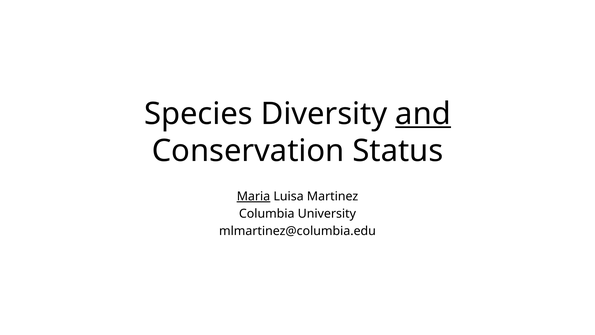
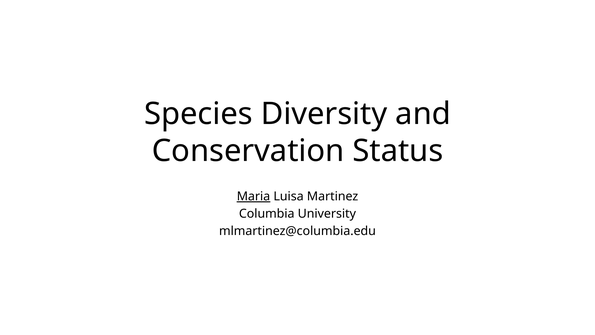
and underline: present -> none (423, 114)
